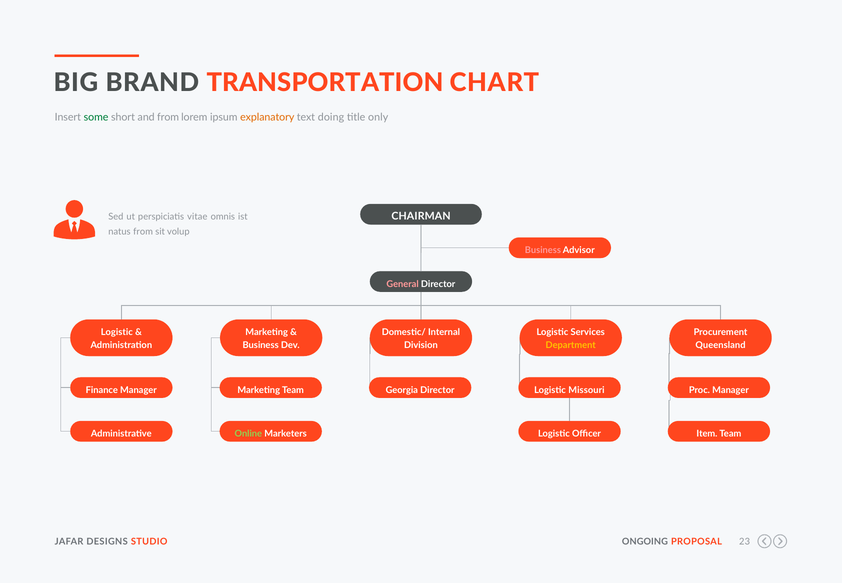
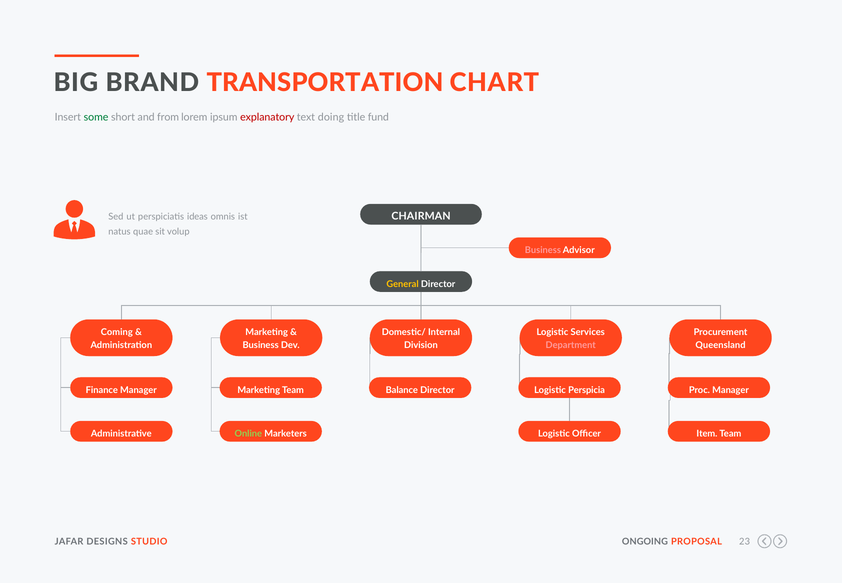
explanatory colour: orange -> red (267, 117)
only: only -> fund (378, 117)
vitae: vitae -> ideas (197, 217)
natus from: from -> quae (143, 232)
General colour: pink -> yellow (403, 284)
Logistic: Logistic -> Coming (117, 332)
Department colour: yellow -> pink (571, 345)
Georgia: Georgia -> Balance (402, 390)
Missouri: Missouri -> Perspicia (587, 390)
